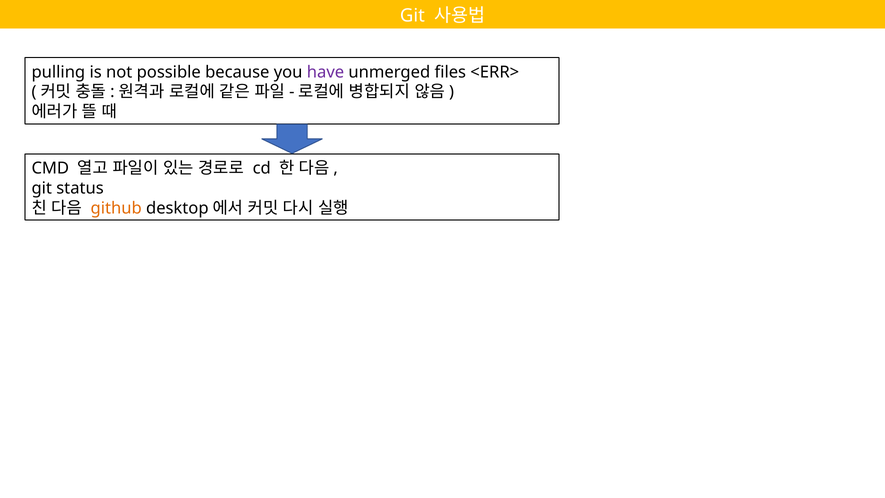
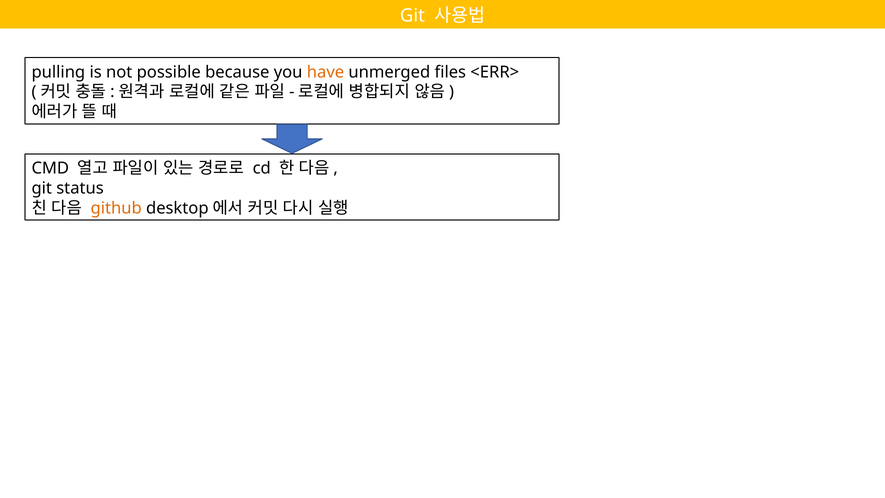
have colour: purple -> orange (325, 72)
